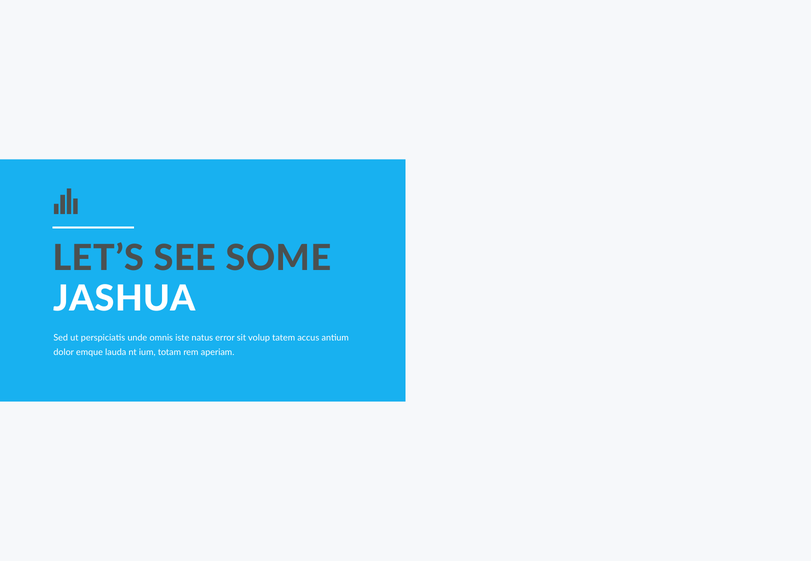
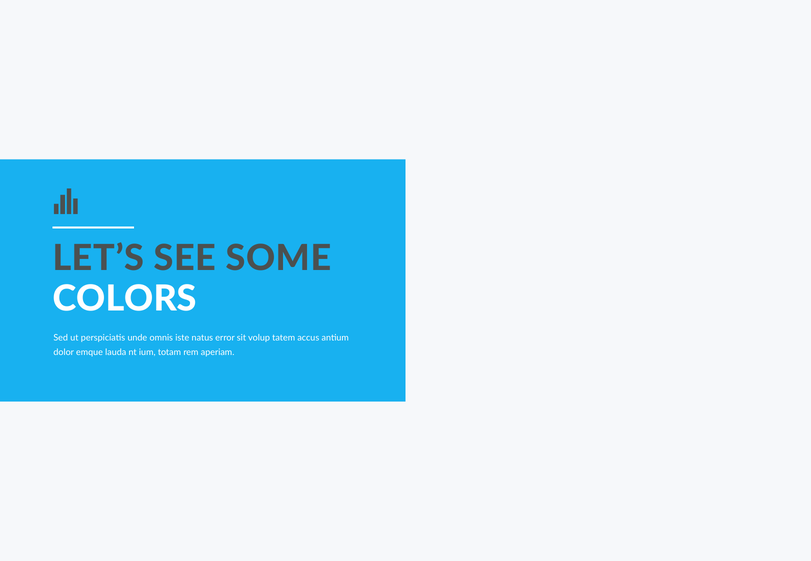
JASHUA: JASHUA -> COLORS (125, 299)
